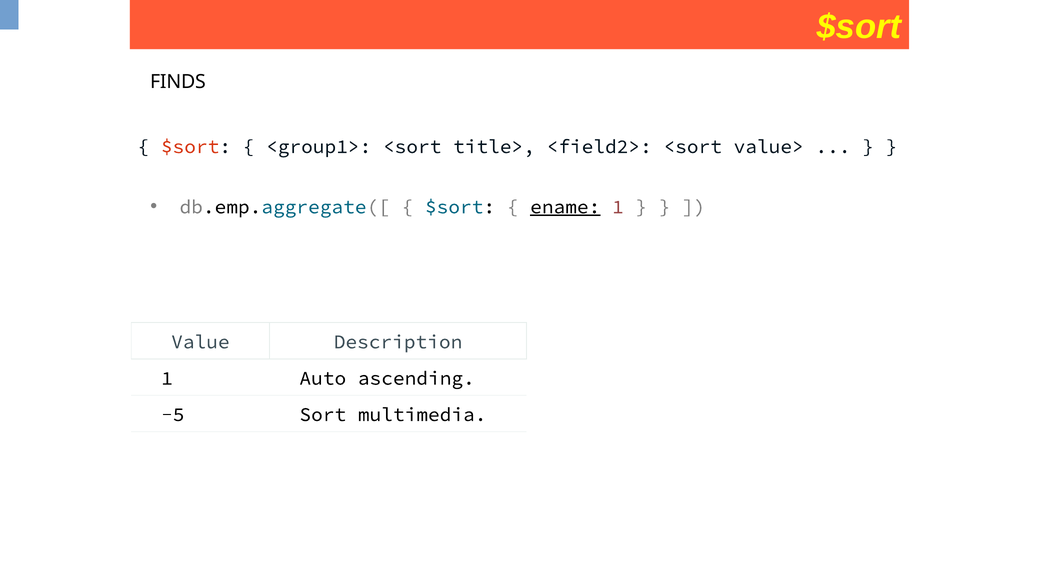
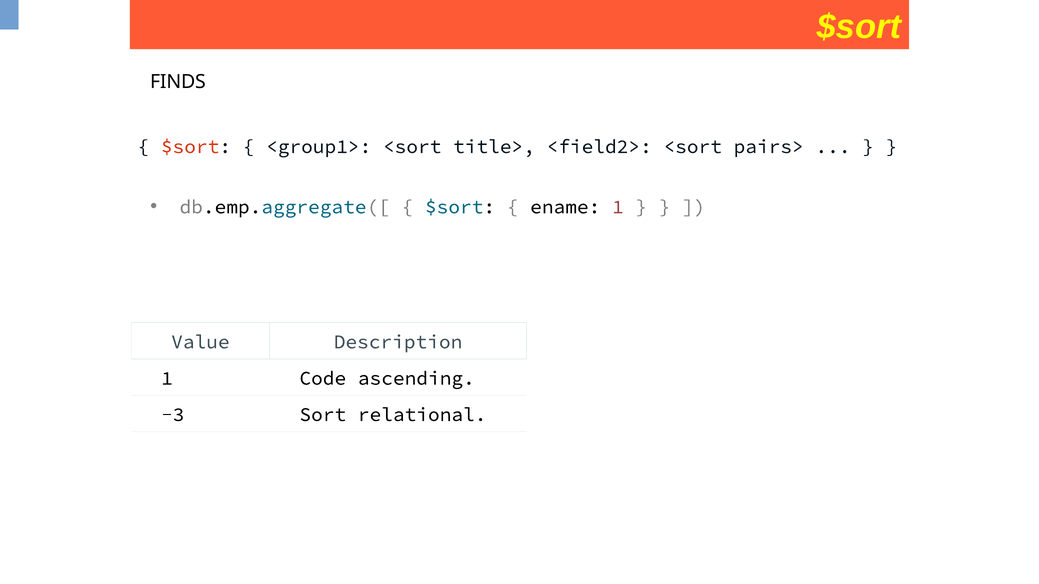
value>: value> -> pairs> (769, 147)
ename underline: present -> none (565, 207)
Auto: Auto -> Code (323, 379)
-5: -5 -> -3 (173, 415)
multimedia: multimedia -> relational (422, 415)
